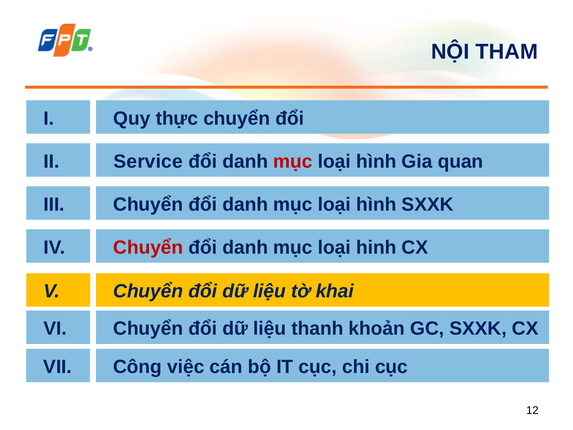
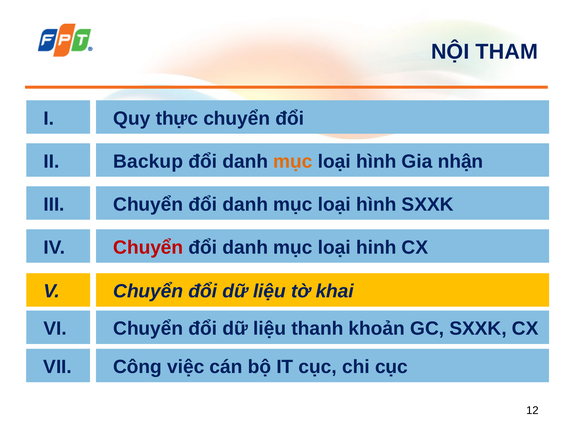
Service: Service -> Backup (148, 161)
mục colour: red -> orange (293, 161)
quan: quan -> nhận (461, 161)
